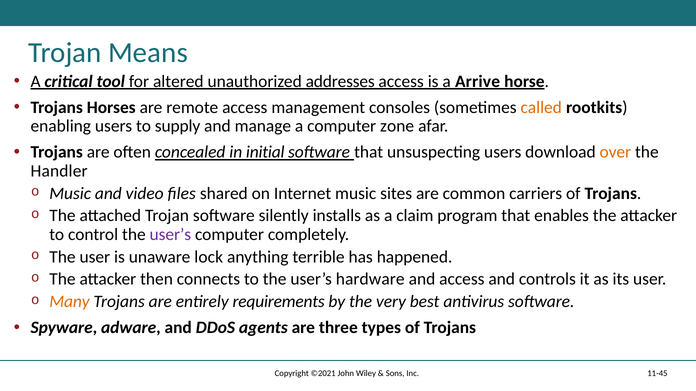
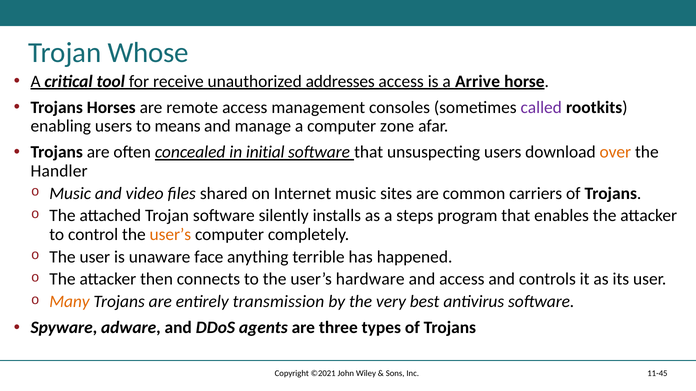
Means: Means -> Whose (148, 53)
altered: altered -> receive (178, 81)
called colour: orange -> purple (541, 108)
supply: supply -> means (178, 126)
claim: claim -> steps (415, 216)
user’s colour: purple -> orange (170, 235)
lock: lock -> face (209, 257)
requirements: requirements -> transmission (278, 302)
